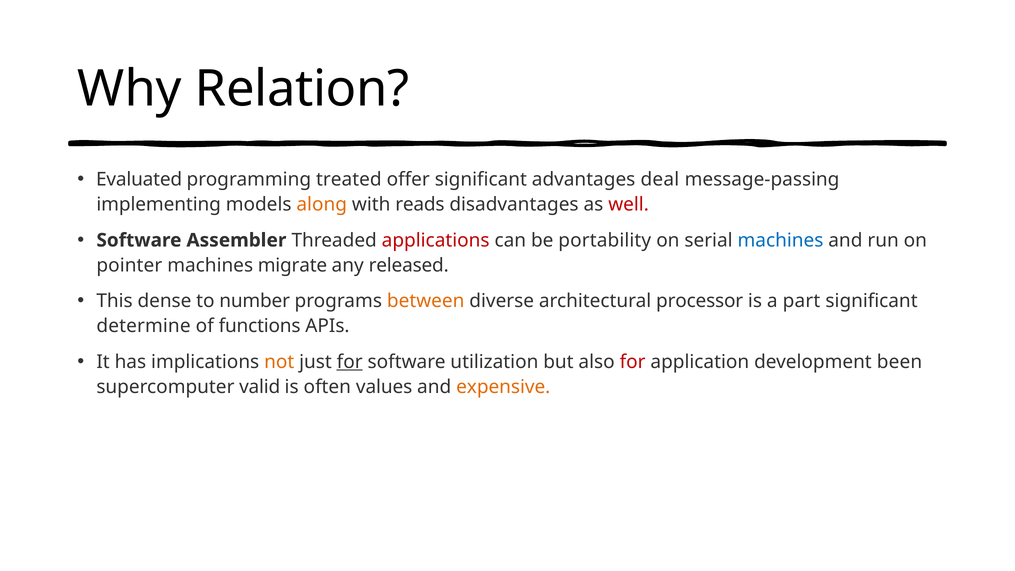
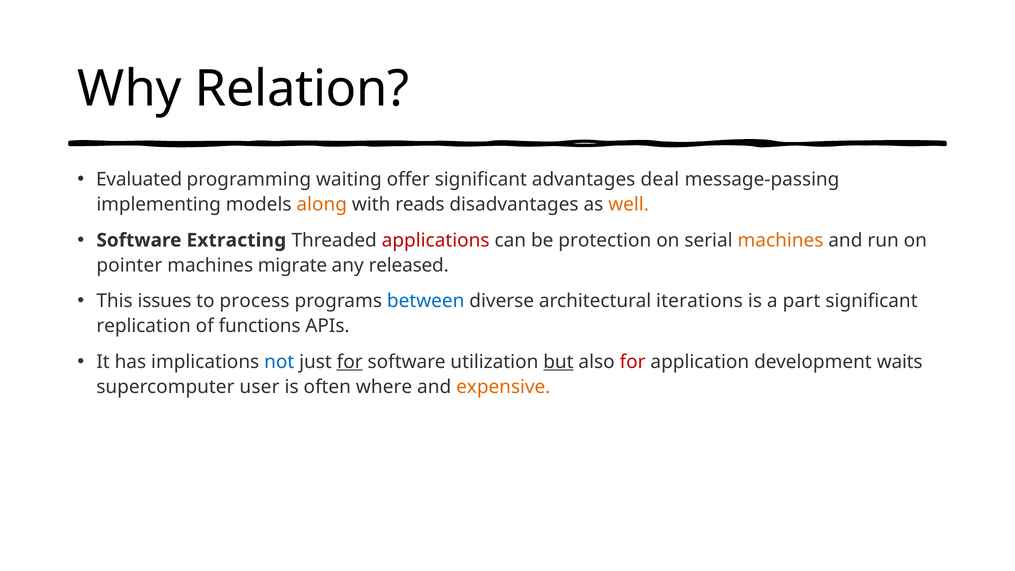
treated: treated -> waiting (349, 179)
well colour: red -> orange (629, 205)
Assembler: Assembler -> Extracting (236, 240)
portability: portability -> protection (605, 240)
machines colour: blue -> orange (780, 240)
dense: dense -> issues (165, 301)
number: number -> process (255, 301)
between colour: orange -> blue (426, 301)
processor: processor -> iterations (699, 301)
determine: determine -> replication (144, 326)
not colour: orange -> blue (279, 362)
but underline: none -> present (558, 362)
been: been -> waits (900, 362)
valid: valid -> user (259, 387)
values: values -> where (384, 387)
